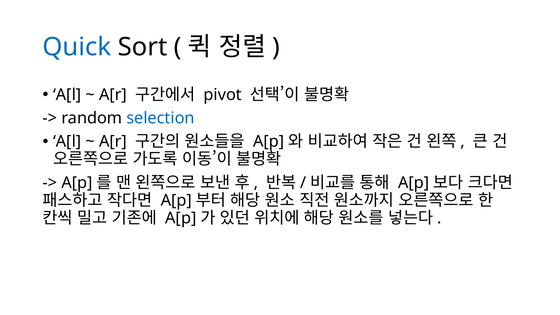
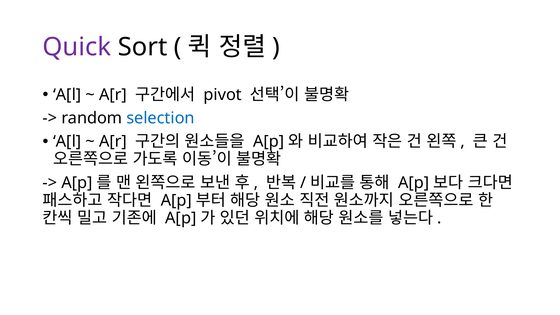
Quick colour: blue -> purple (77, 47)
